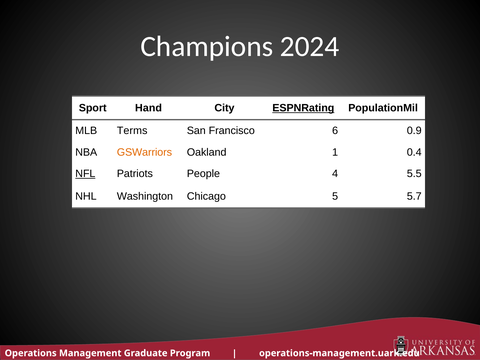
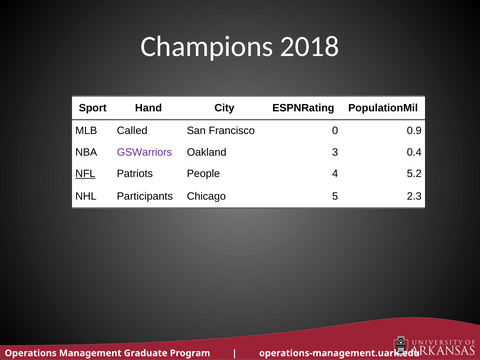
2024: 2024 -> 2018 (310, 46)
ESPNRating underline: present -> none (303, 108)
Terms: Terms -> Called (132, 131)
6: 6 -> 0 (335, 131)
GSWarriors colour: orange -> purple (144, 152)
1: 1 -> 3 (335, 152)
5.5: 5.5 -> 5.2 (414, 174)
Washington: Washington -> Participants (145, 196)
5.7: 5.7 -> 2.3 (414, 196)
